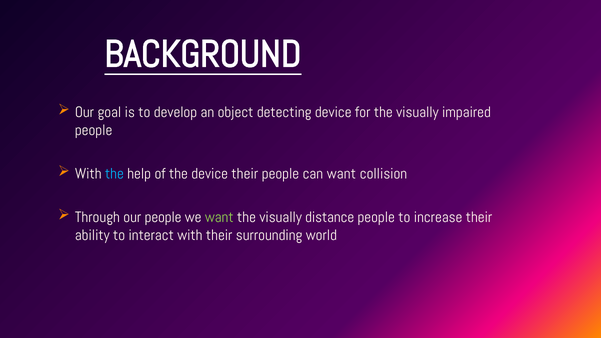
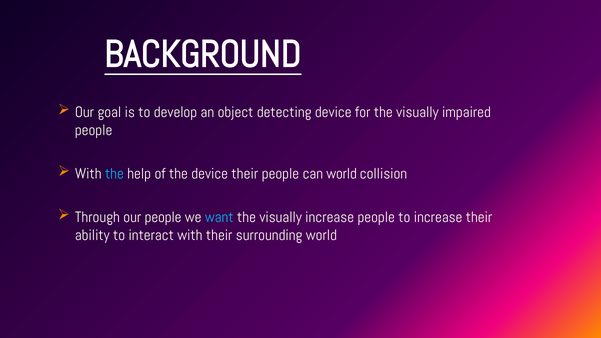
can want: want -> world (342, 174)
want colour: light green -> light blue (219, 217)
visually distance: distance -> increase (330, 217)
